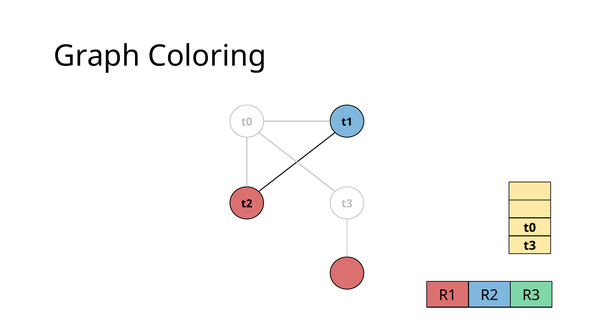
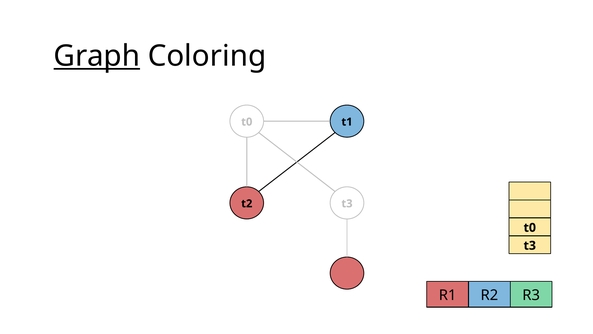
Graph underline: none -> present (97, 56)
